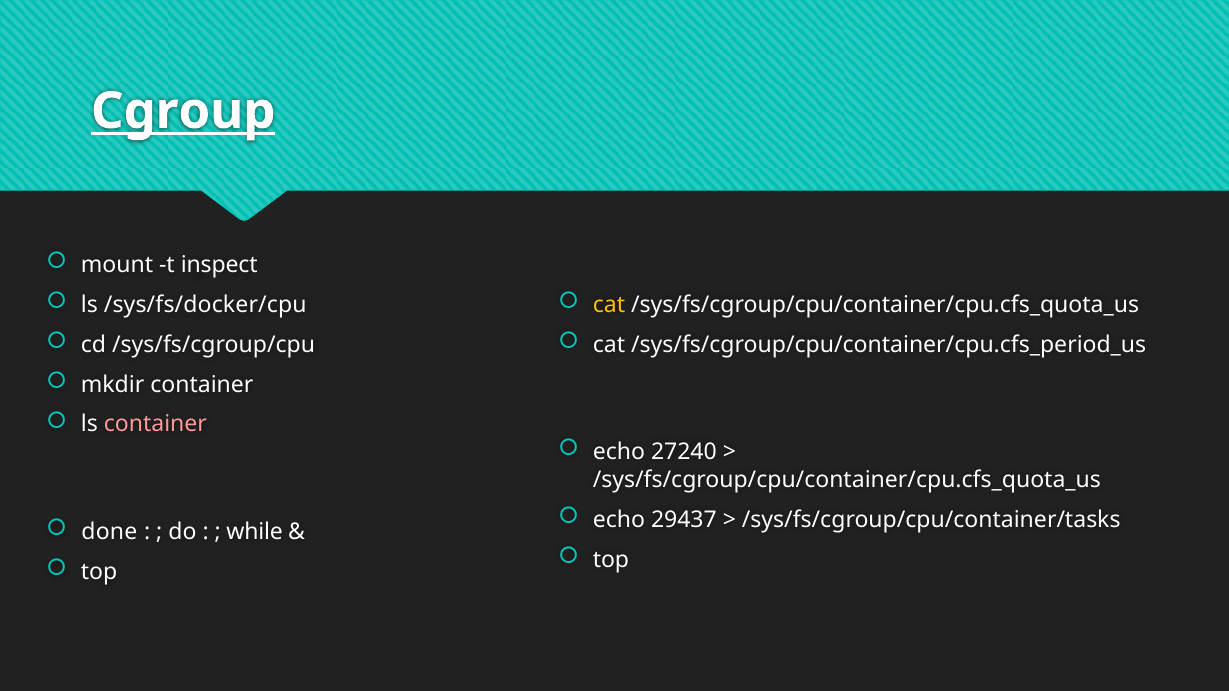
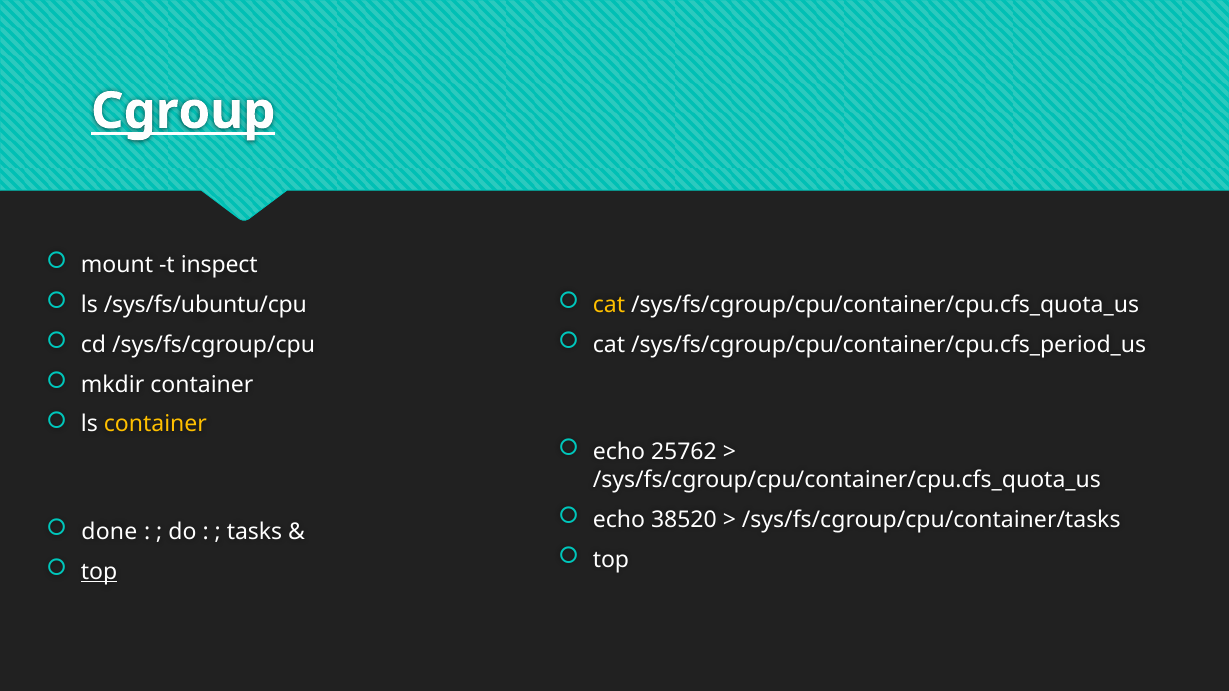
/sys/fs/docker/cpu: /sys/fs/docker/cpu -> /sys/fs/ubuntu/cpu (205, 305)
container colour: pink -> yellow (155, 425)
27240: 27240 -> 25762 (684, 452)
29437: 29437 -> 38520 (684, 520)
while: while -> tasks (255, 532)
top underline: none -> present (99, 572)
